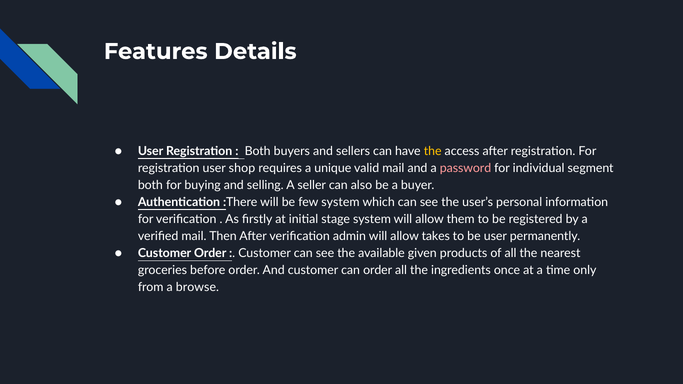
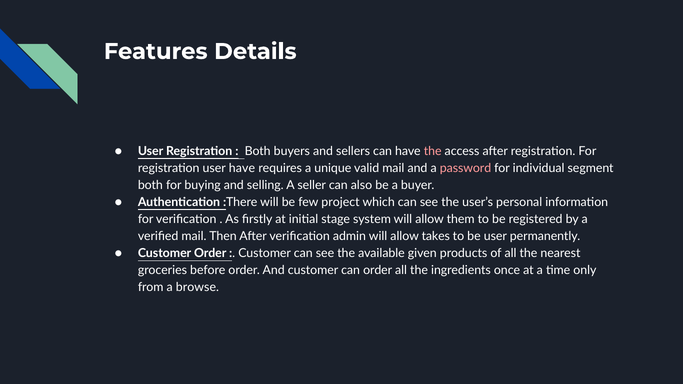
the colour: yellow -> pink (433, 151)
user shop: shop -> have (242, 168)
few system: system -> project (341, 202)
